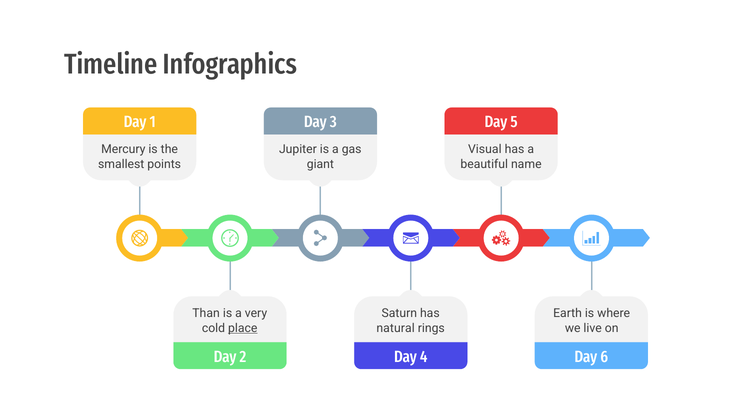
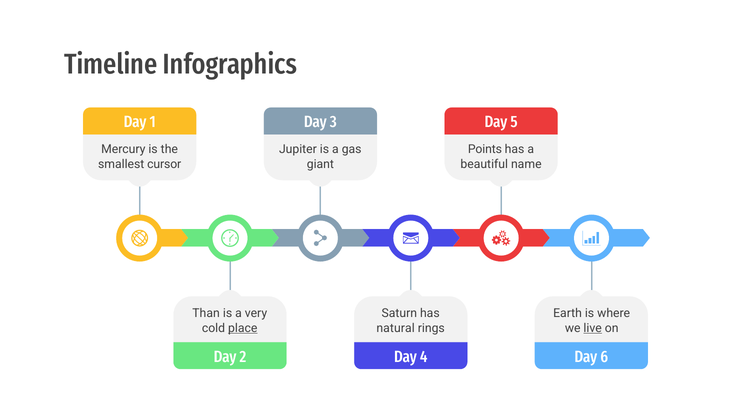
Visual: Visual -> Points (485, 149)
points: points -> cursor (164, 164)
live underline: none -> present (593, 328)
